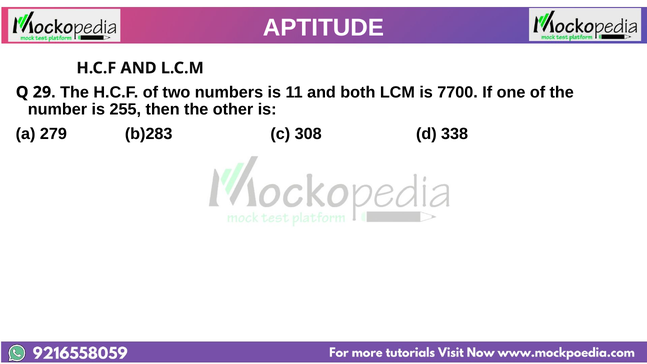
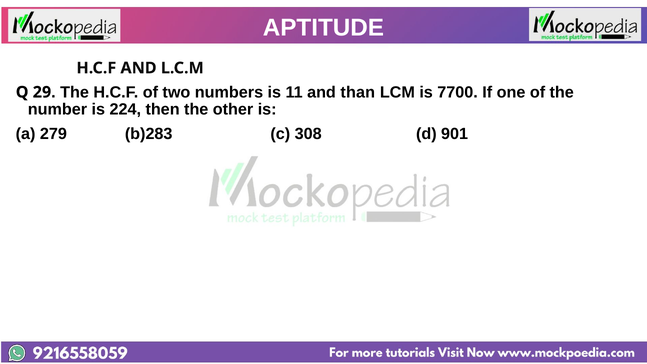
both: both -> than (358, 92)
255: 255 -> 224 (125, 110)
338: 338 -> 901 (455, 134)
